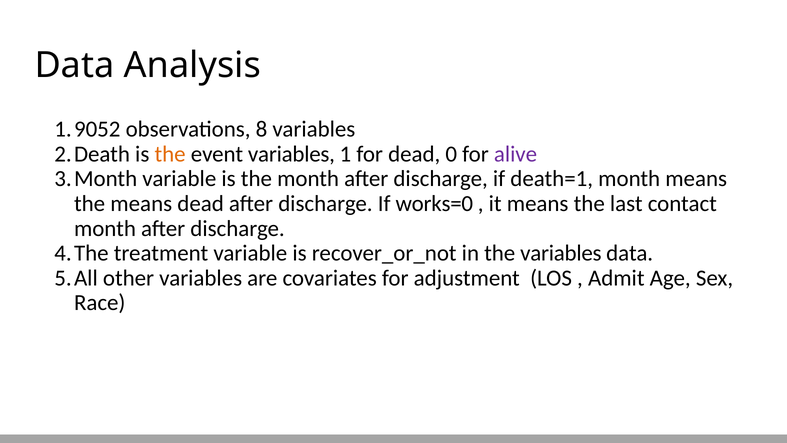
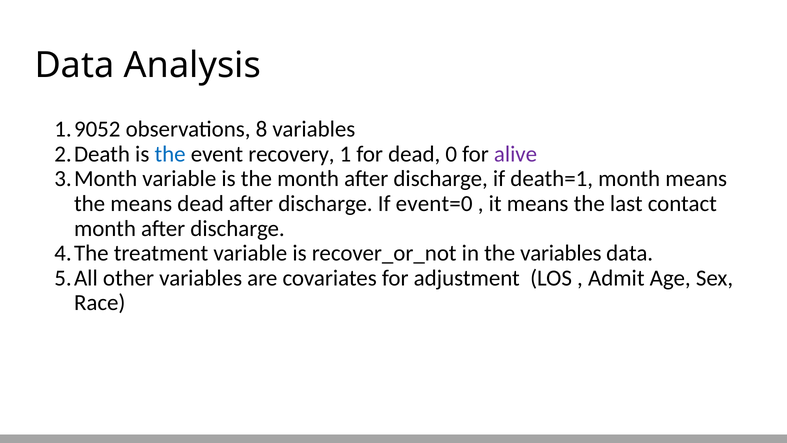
the colour: orange -> blue (170, 154)
event variables: variables -> recovery (291, 154)
works=0: works=0 -> event=0 (434, 204)
